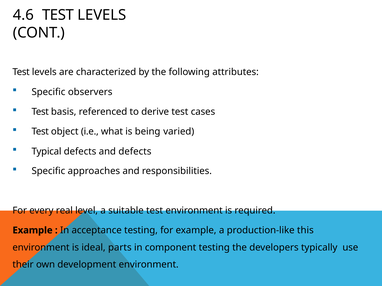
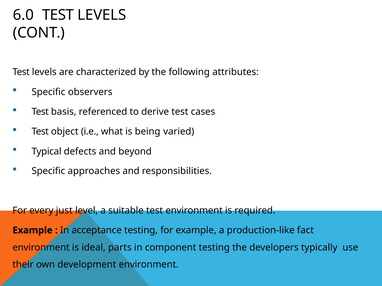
4.6: 4.6 -> 6.0 (23, 15)
and defects: defects -> beyond (135, 152)
real: real -> just (64, 211)
this: this -> fact (305, 231)
